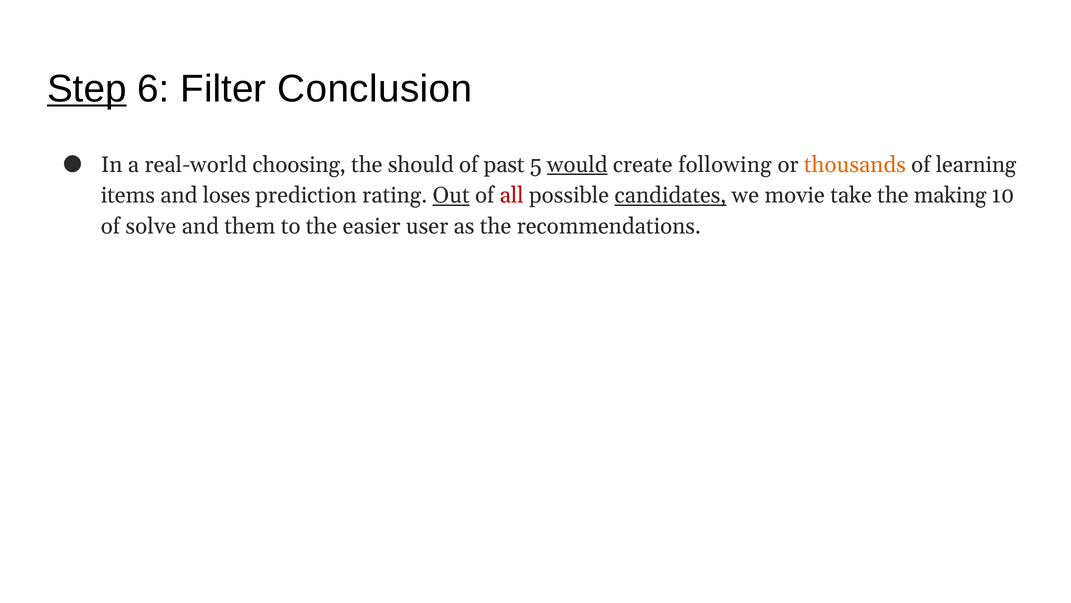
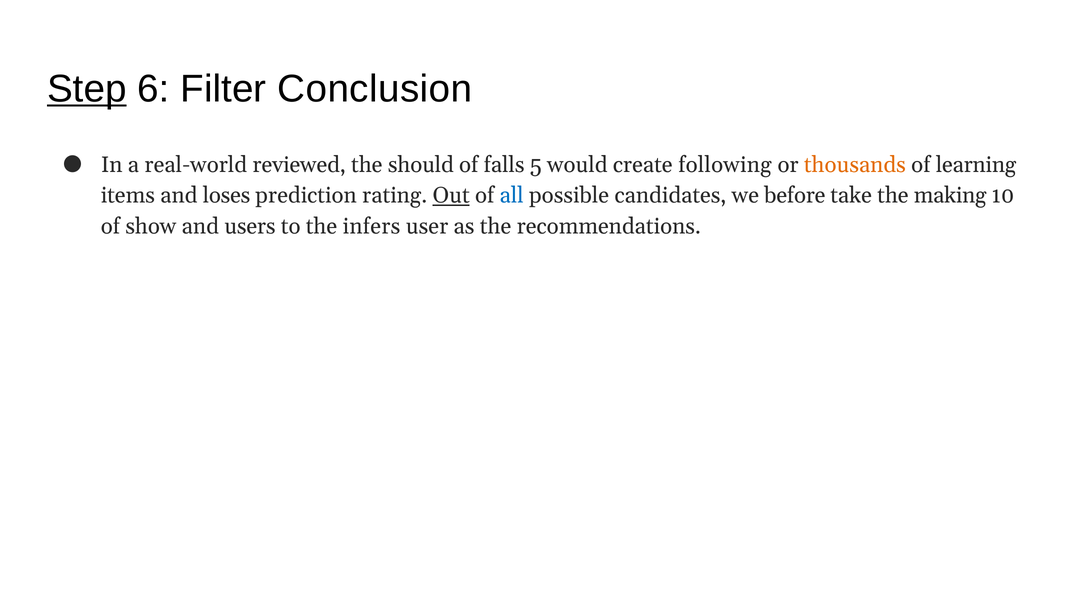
choosing: choosing -> reviewed (299, 165)
past: past -> falls (504, 165)
would underline: present -> none (577, 165)
all colour: red -> blue (512, 195)
candidates underline: present -> none (671, 195)
movie: movie -> before (795, 195)
solve: solve -> show (151, 226)
them: them -> users (250, 226)
easier: easier -> infers (372, 226)
